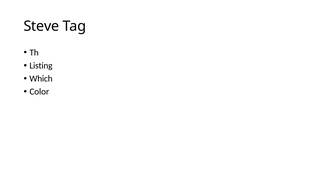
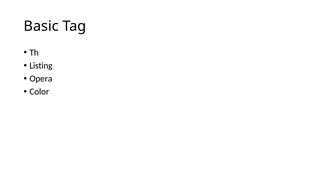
Steve: Steve -> Basic (41, 26)
Which: Which -> Opera (41, 79)
